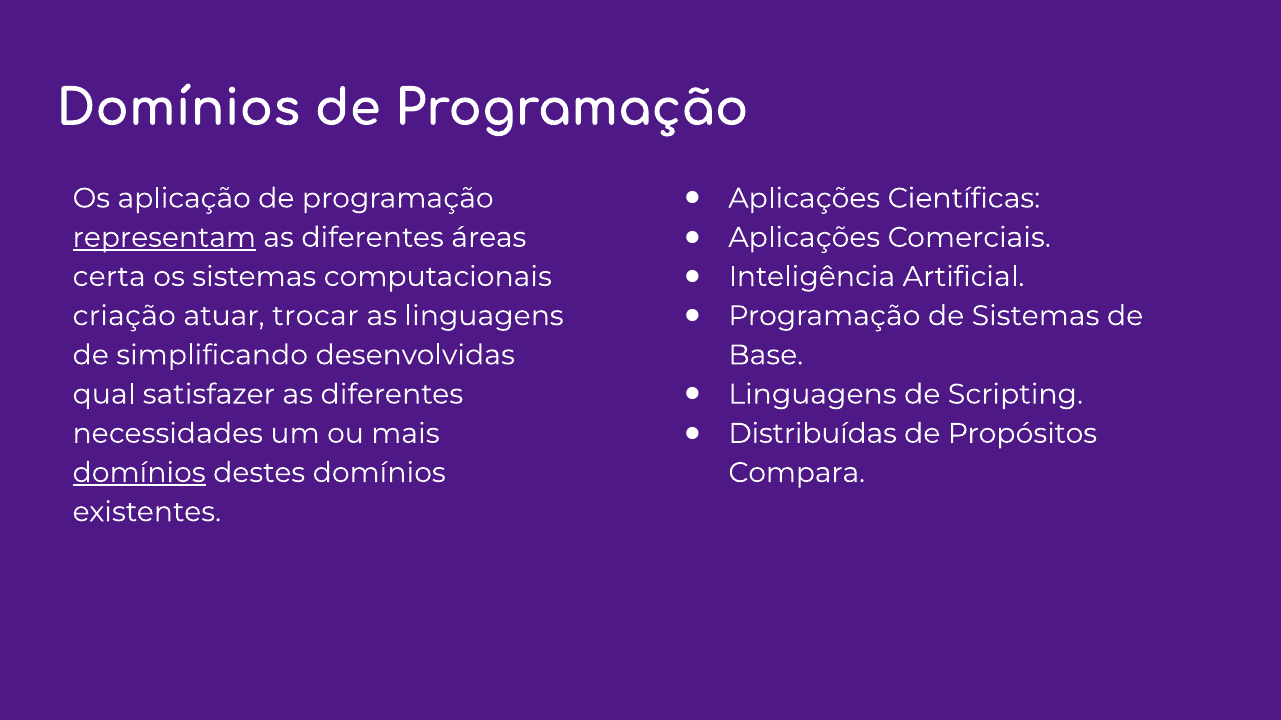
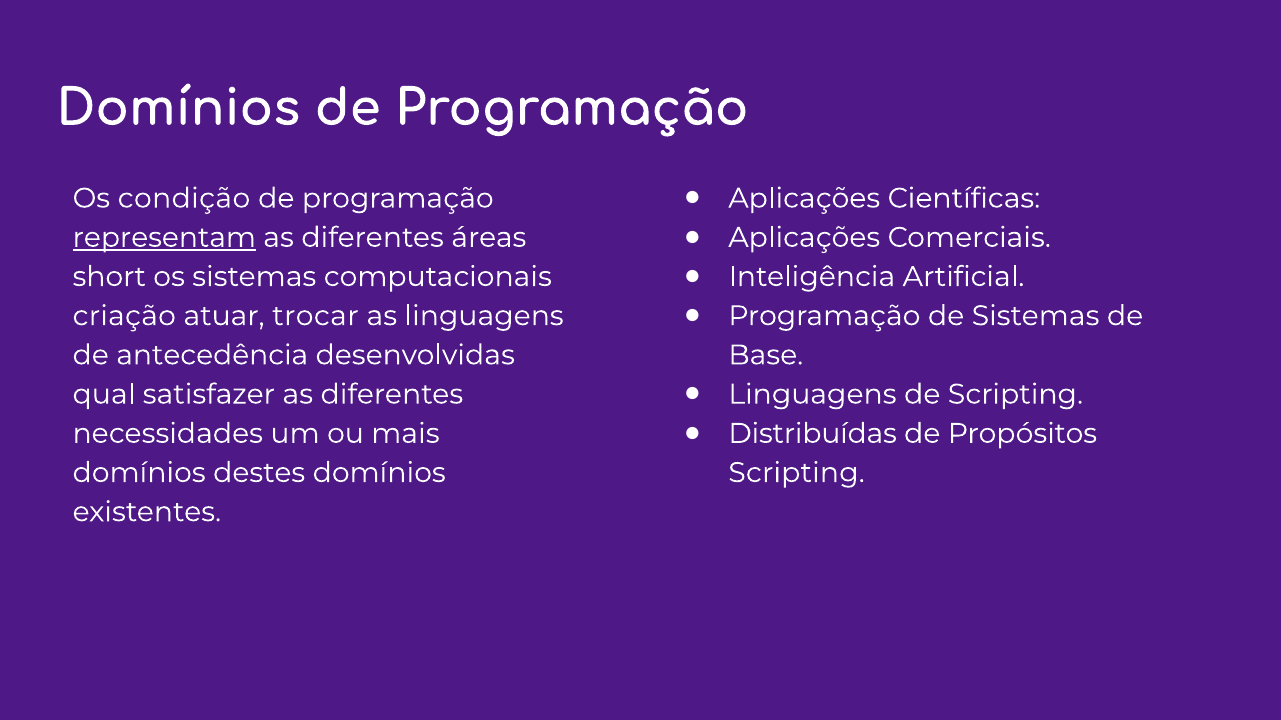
aplicação: aplicação -> condição (184, 198)
certa: certa -> short (109, 277)
simplificando: simplificando -> antecedência (212, 355)
domínios underline: present -> none (139, 473)
Compara: Compara -> Scripting (797, 473)
